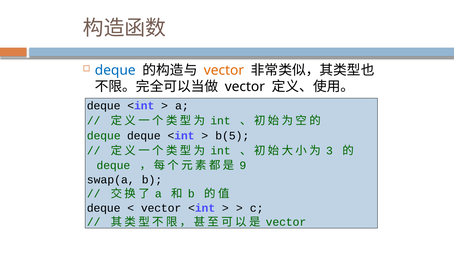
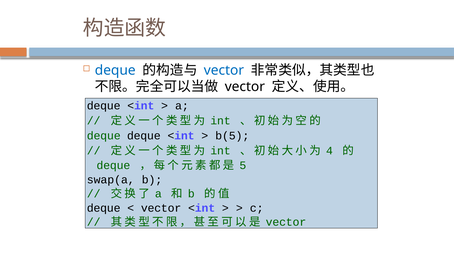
vector colour: orange -> blue (224, 70)
3: 3 -> 4 (329, 151)
9: 9 -> 5 (243, 166)
